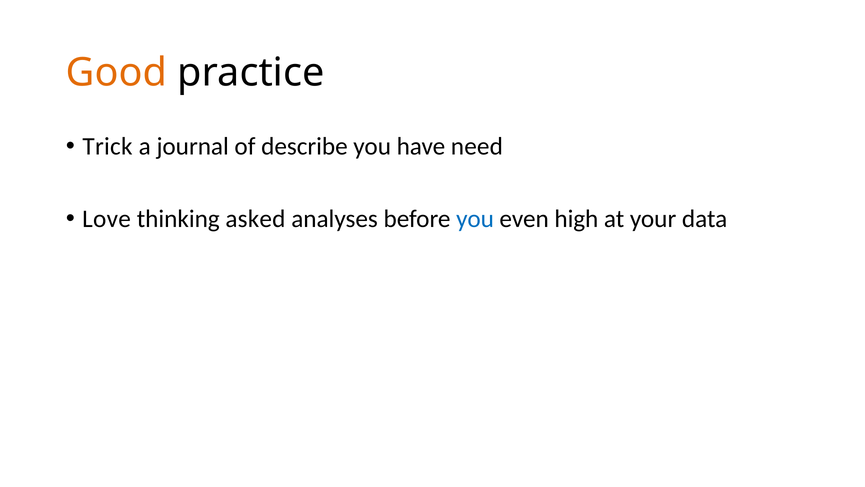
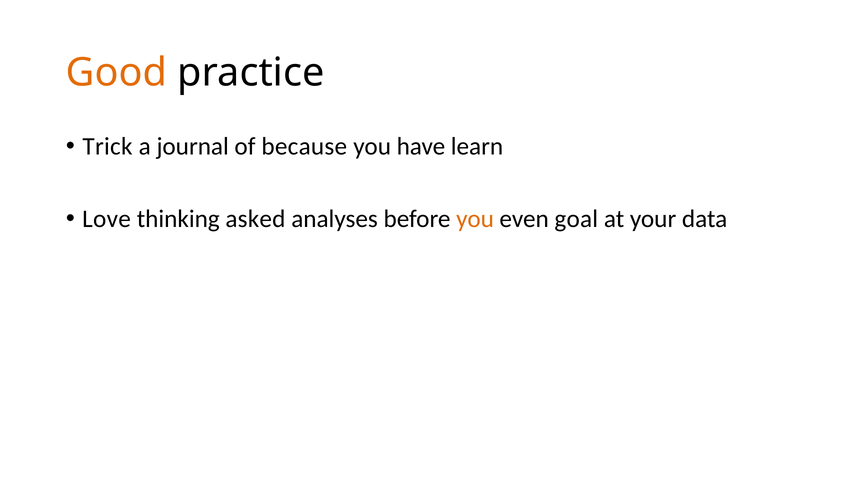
describe: describe -> because (304, 146)
need: need -> learn (477, 146)
you colour: blue -> orange (475, 219)
high: high -> goal (576, 219)
